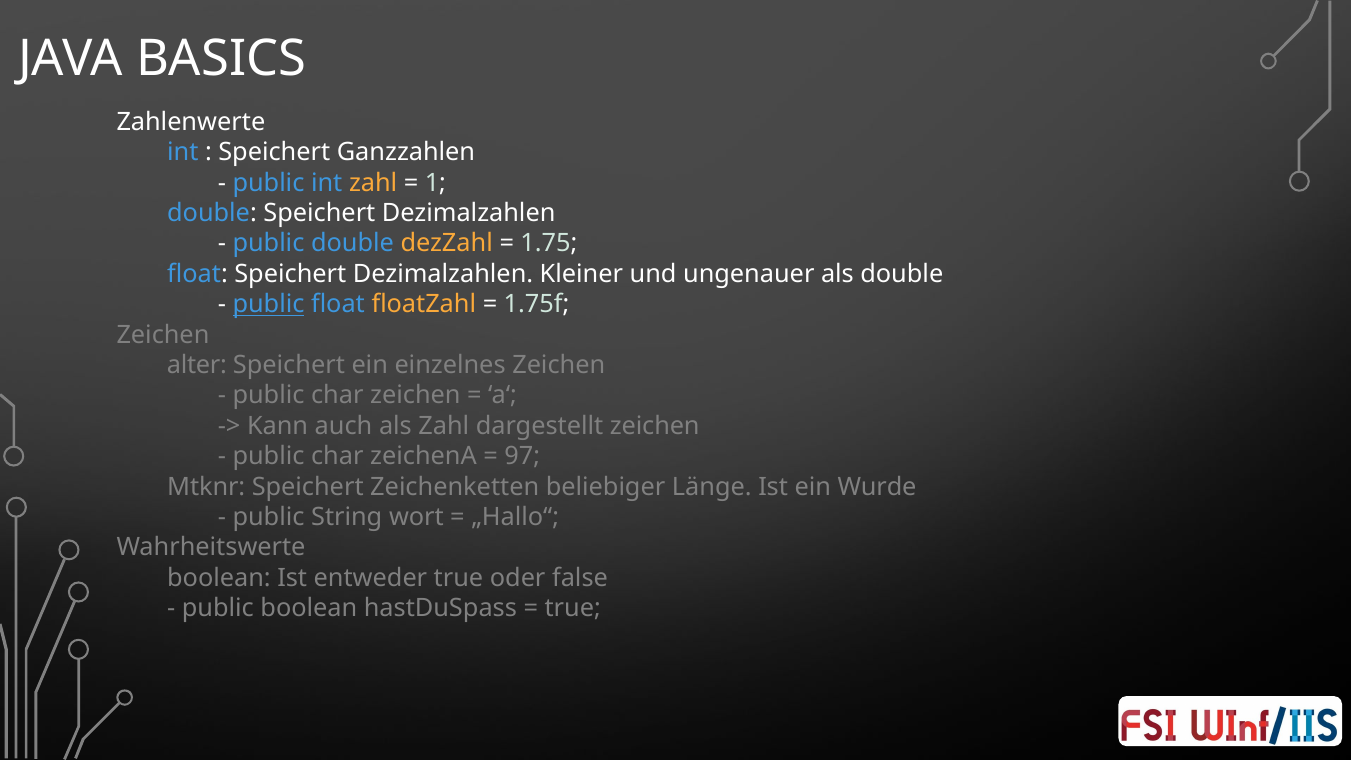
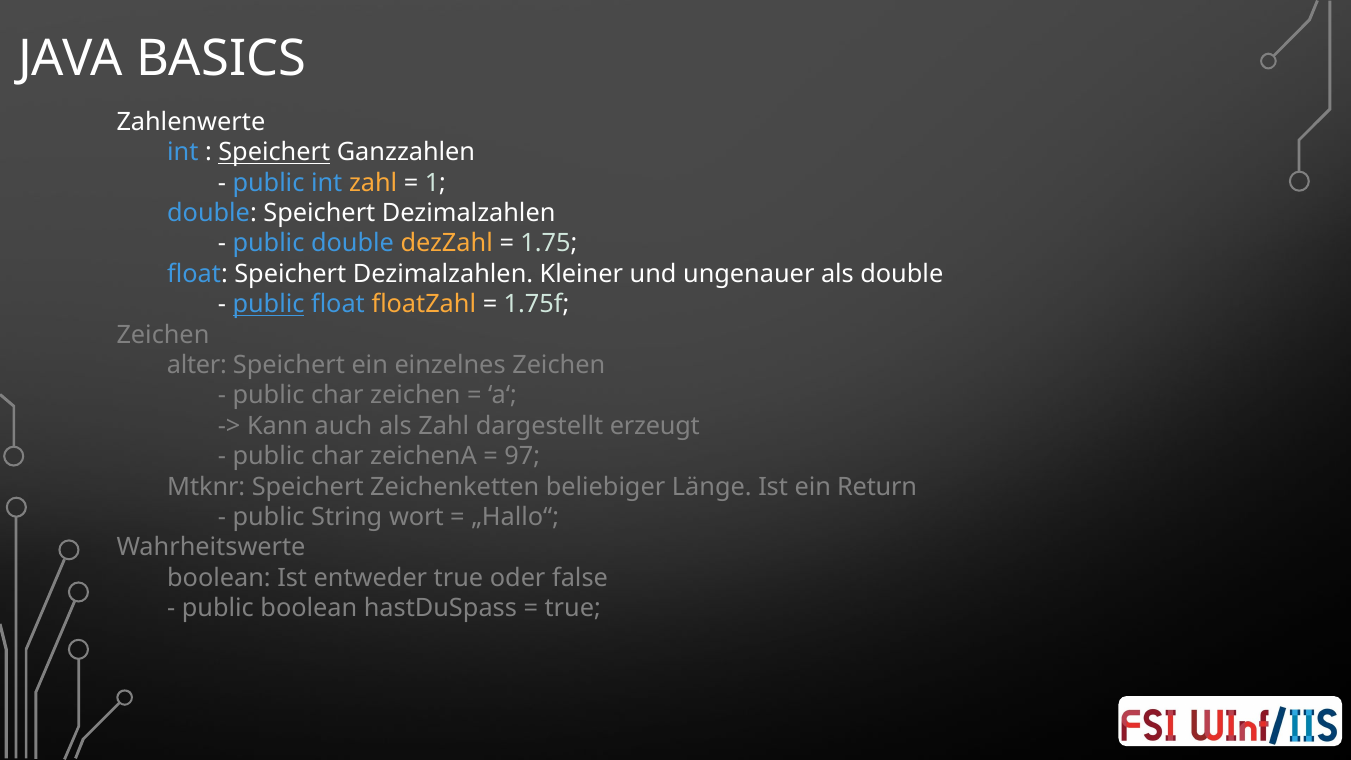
Speichert underline: none -> present (274, 152)
dargestellt zeichen: zeichen -> erzeugt (655, 426)
Wurde: Wurde -> Return (877, 487)
